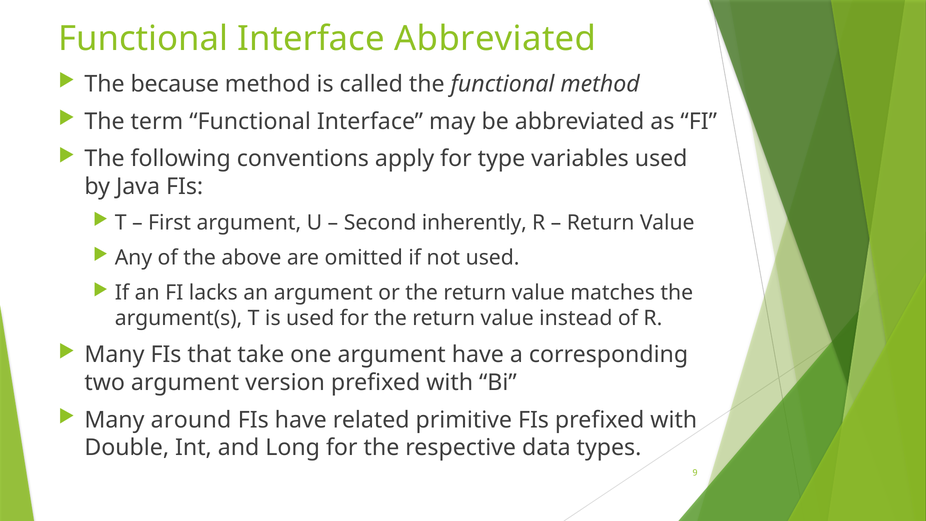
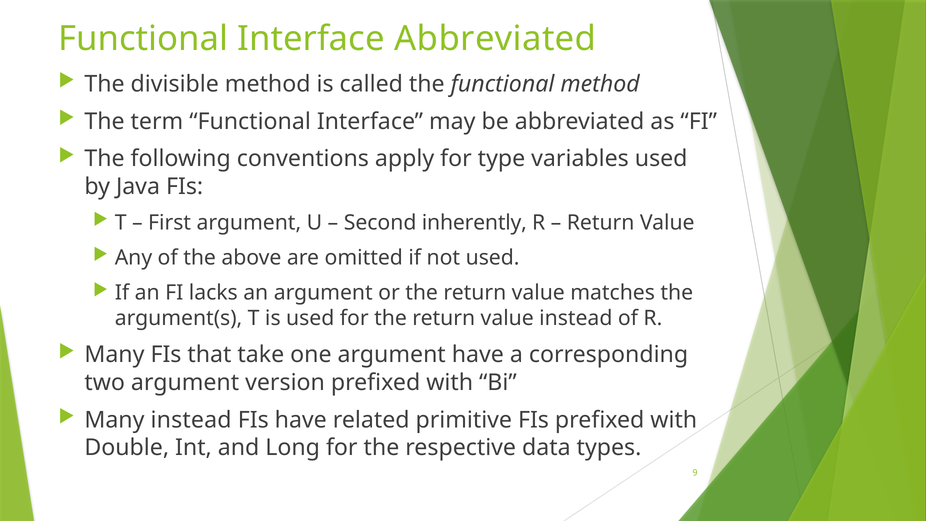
because: because -> divisible (175, 84)
Many around: around -> instead (191, 420)
